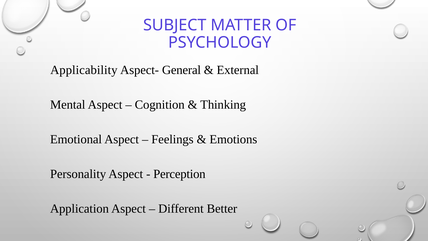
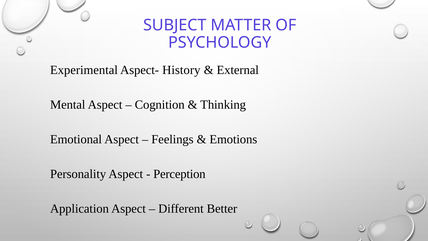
Applicability: Applicability -> Experimental (84, 70)
General: General -> History (181, 70)
